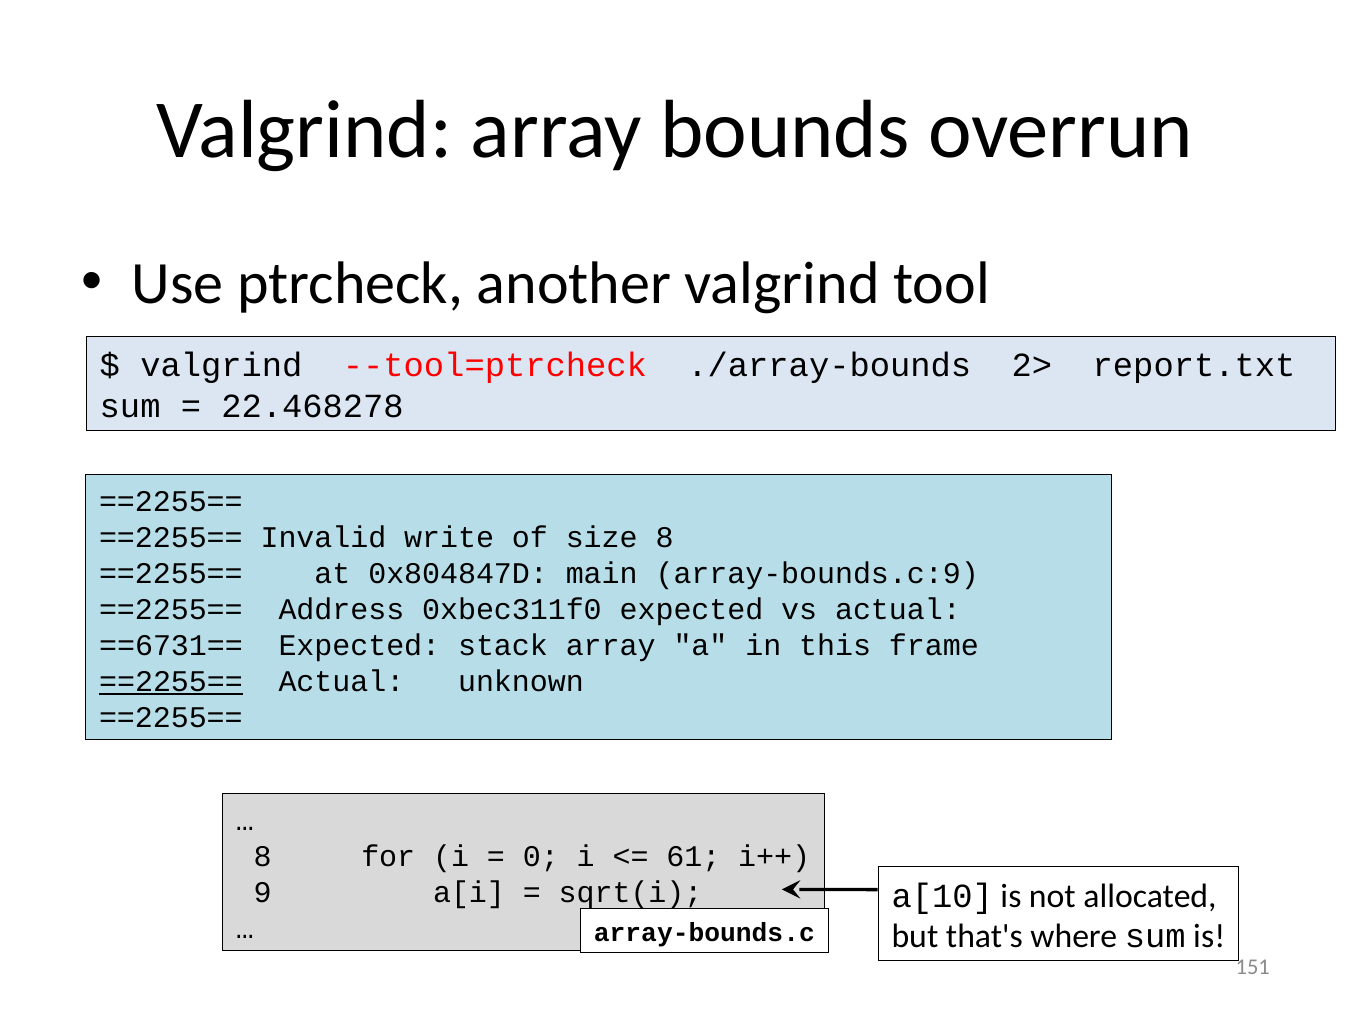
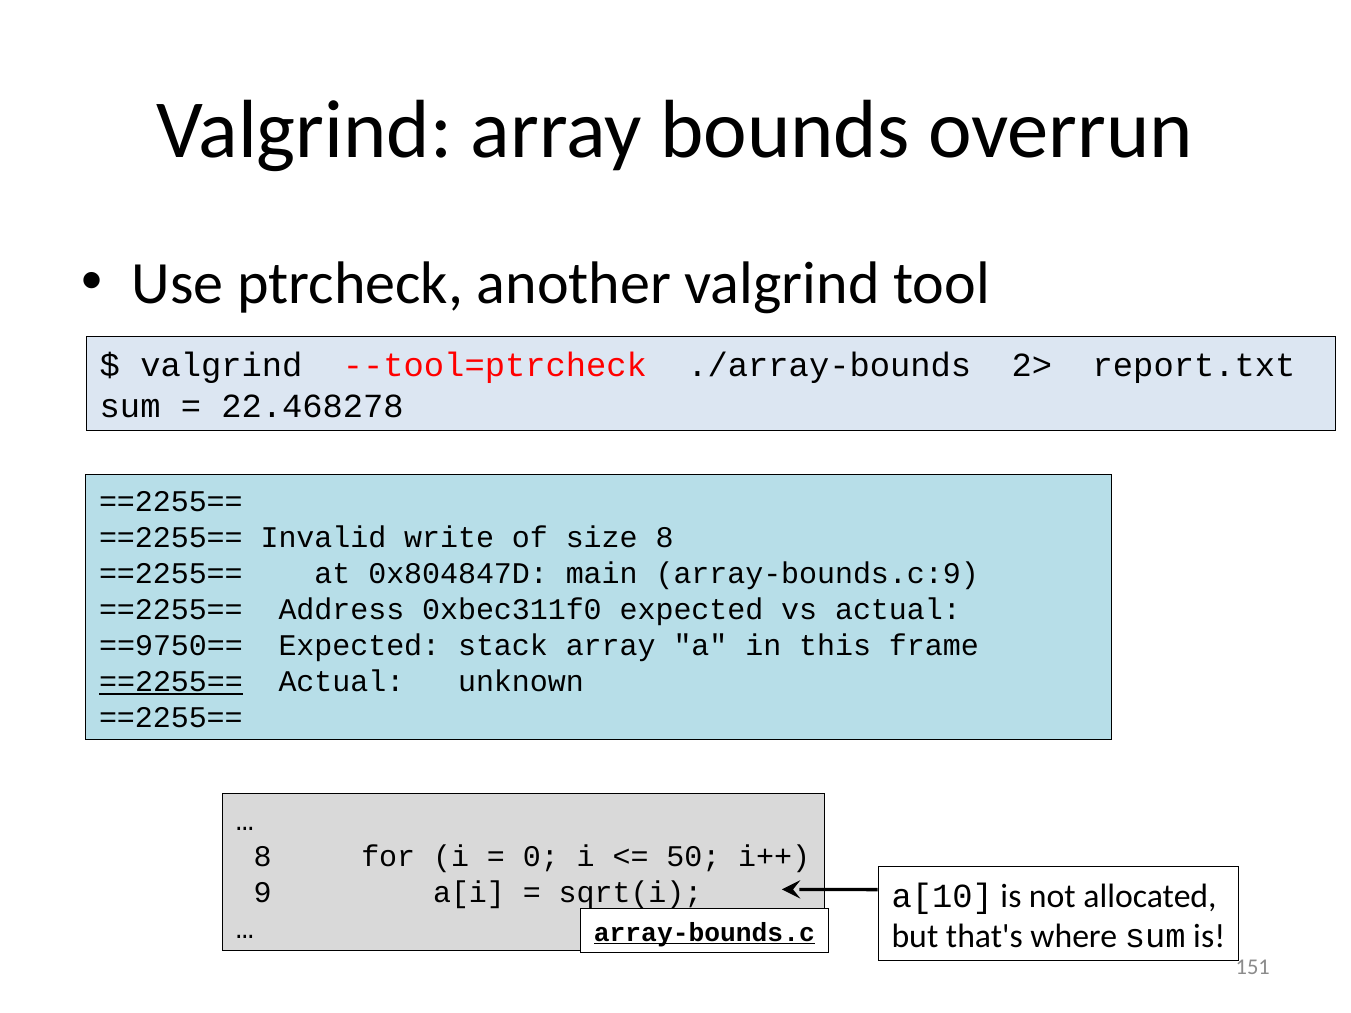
==6731==: ==6731== -> ==9750== (171, 645)
61: 61 -> 50 (693, 857)
array-bounds.c underline: none -> present (704, 933)
